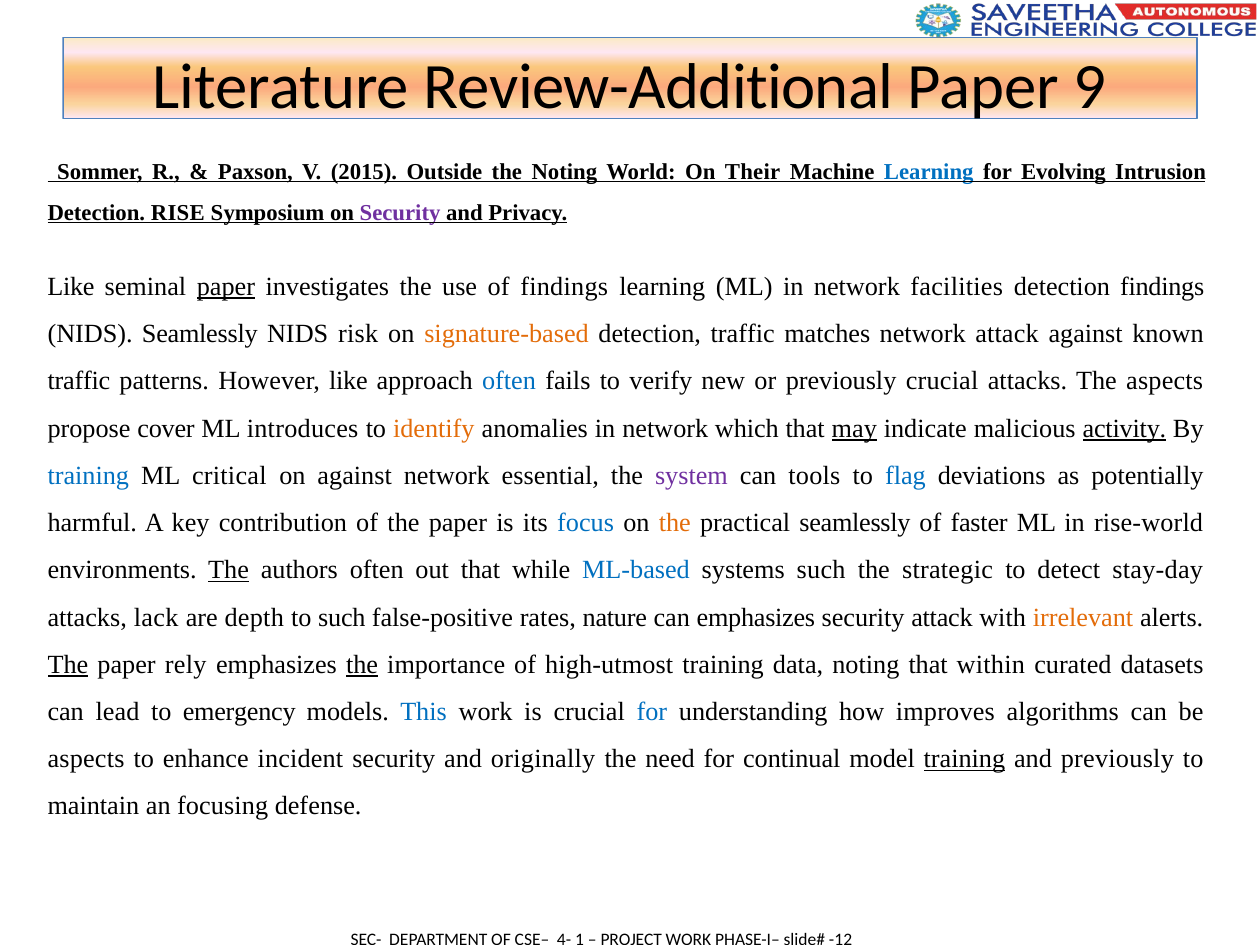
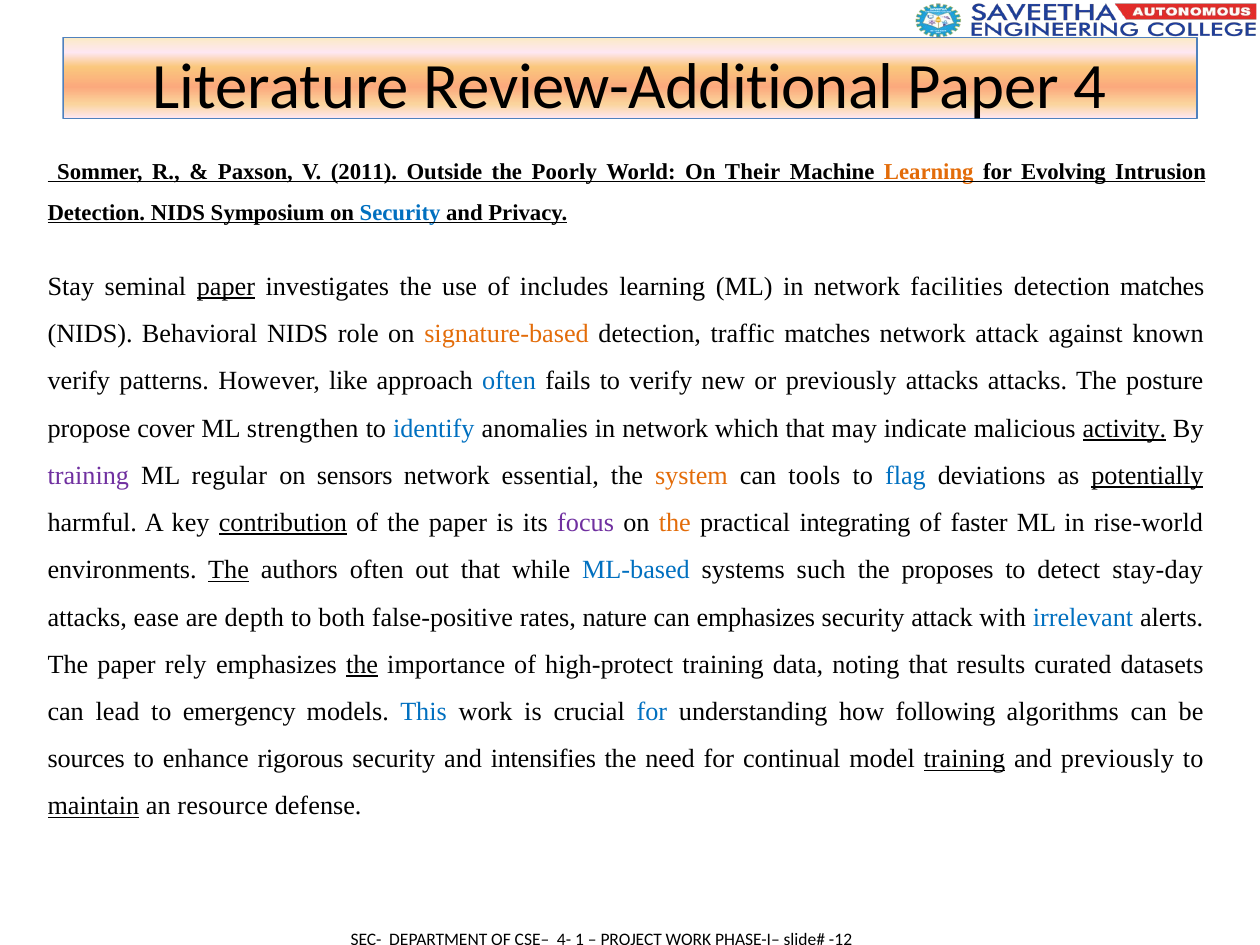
9: 9 -> 4 (1090, 87)
2015: 2015 -> 2011 (364, 172)
the Noting: Noting -> Poorly (564, 172)
Learning colour: blue -> orange (929, 172)
Detection RISE: RISE -> NIDS (178, 213)
Security colour: purple -> blue (400, 213)
Like: Like -> Stay (71, 287)
of findings: findings -> includes (564, 287)
detection findings: findings -> matches (1162, 287)
NIDS Seamlessly: Seamlessly -> Behavioral (200, 334)
risk: risk -> role (358, 334)
traffic: traffic -> verify (79, 381)
previously crucial: crucial -> attacks (942, 381)
The aspects: aspects -> posture (1165, 381)
introduces: introduces -> strengthen (303, 428)
identify colour: orange -> blue (434, 428)
may underline: present -> none (854, 428)
training colour: blue -> purple (88, 476)
critical: critical -> regular (229, 476)
on against: against -> sensors (355, 476)
system colour: purple -> orange (691, 476)
potentially underline: none -> present (1147, 476)
contribution underline: none -> present (283, 523)
focus colour: blue -> purple (586, 523)
practical seamlessly: seamlessly -> integrating (855, 523)
strategic: strategic -> proposes (948, 570)
lack: lack -> ease (156, 617)
to such: such -> both (342, 617)
irrelevant colour: orange -> blue (1083, 617)
The underline: present -> none (68, 665)
high-utmost: high-utmost -> high-protect (609, 665)
within: within -> results (991, 665)
improves: improves -> following (946, 712)
aspects: aspects -> sources (86, 759)
incident: incident -> rigorous (301, 759)
originally: originally -> intensifies (543, 759)
maintain underline: none -> present (93, 806)
focusing: focusing -> resource (223, 806)
